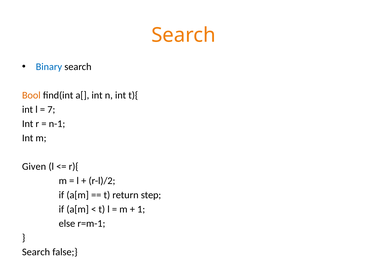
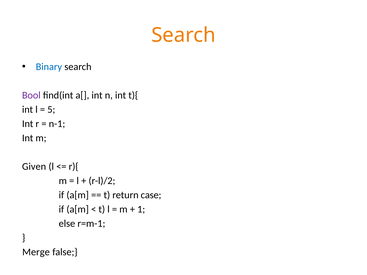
Bool colour: orange -> purple (31, 95)
7: 7 -> 5 (51, 110)
step: step -> case (151, 195)
Search: Search -> Merge (36, 252)
